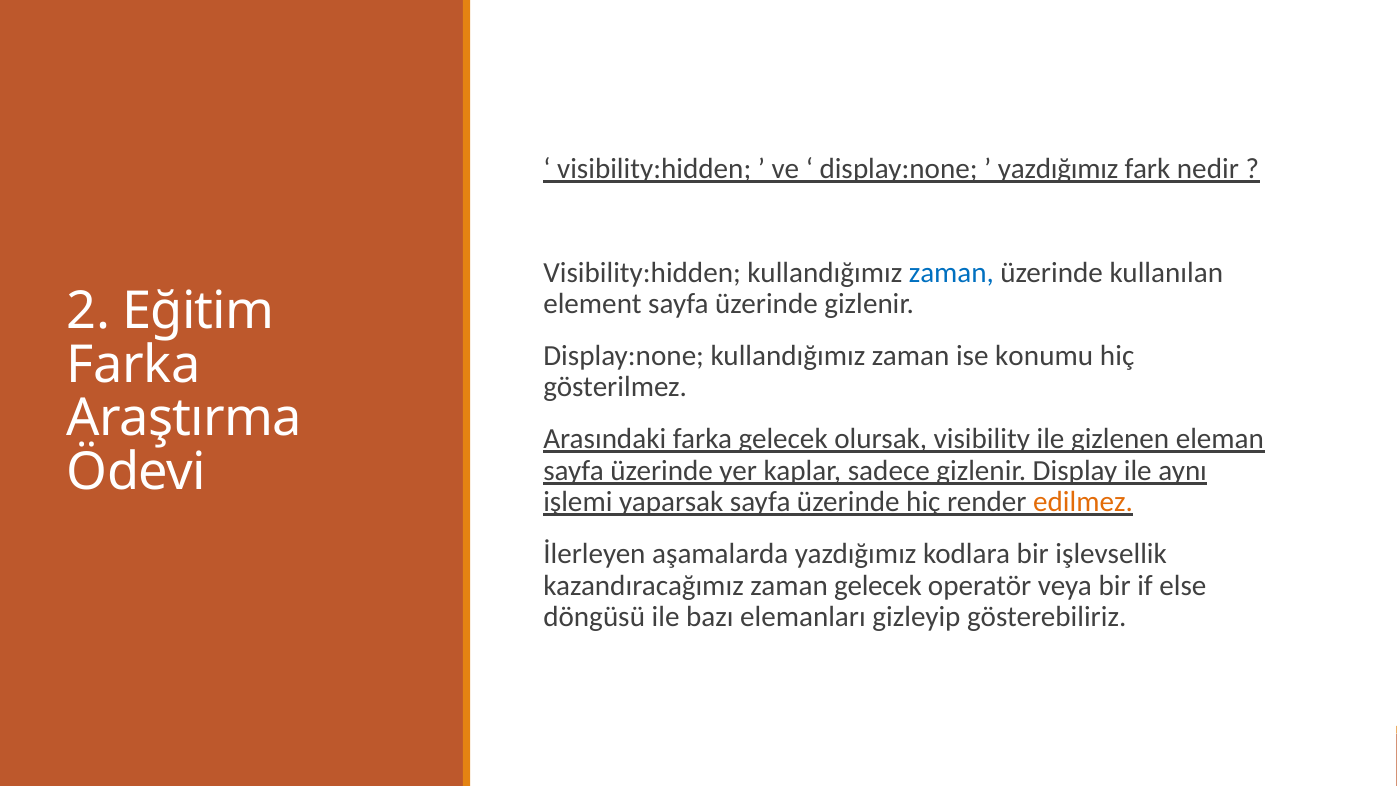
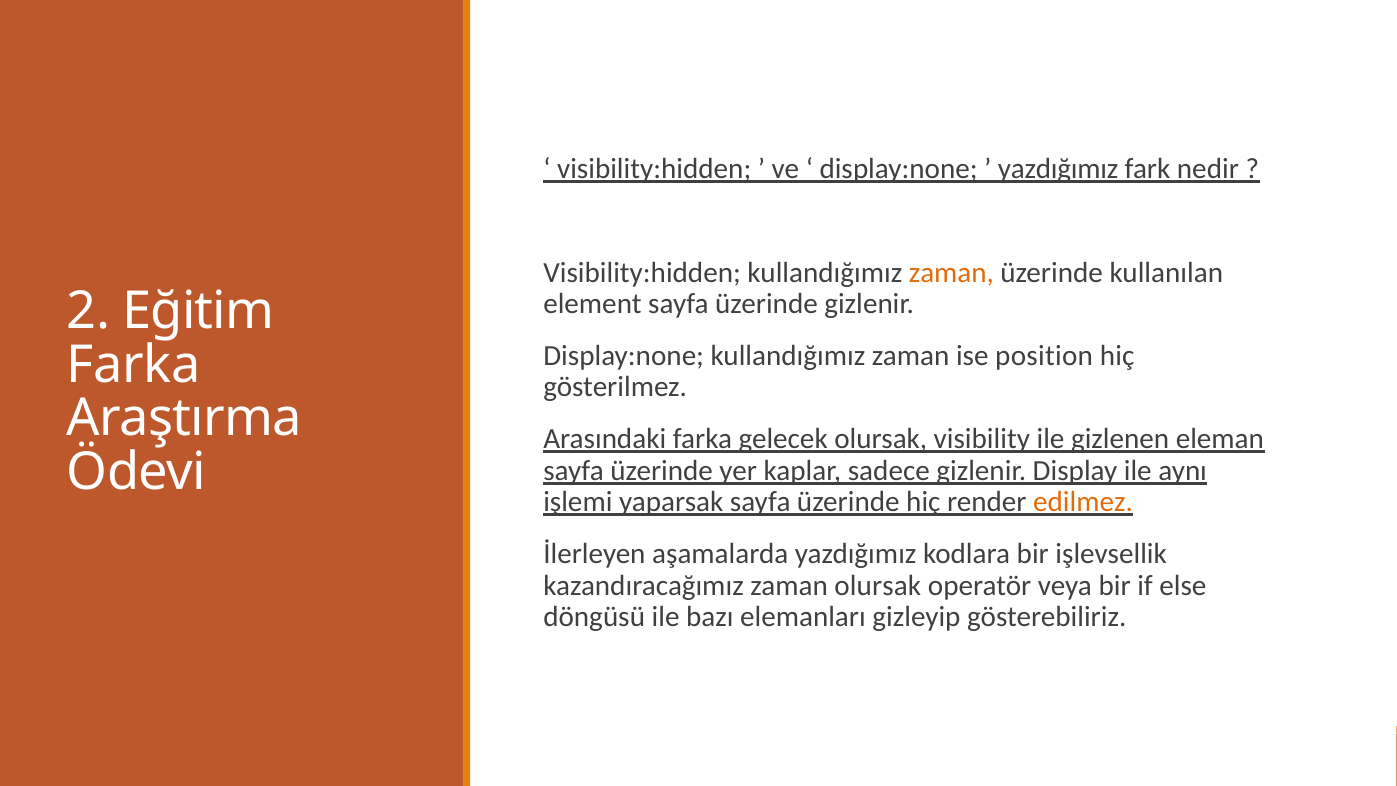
zaman colour: blue -> orange (951, 272)
konumu: konumu -> position (1044, 356)
zaman gelecek: gelecek -> olursak (878, 585)
